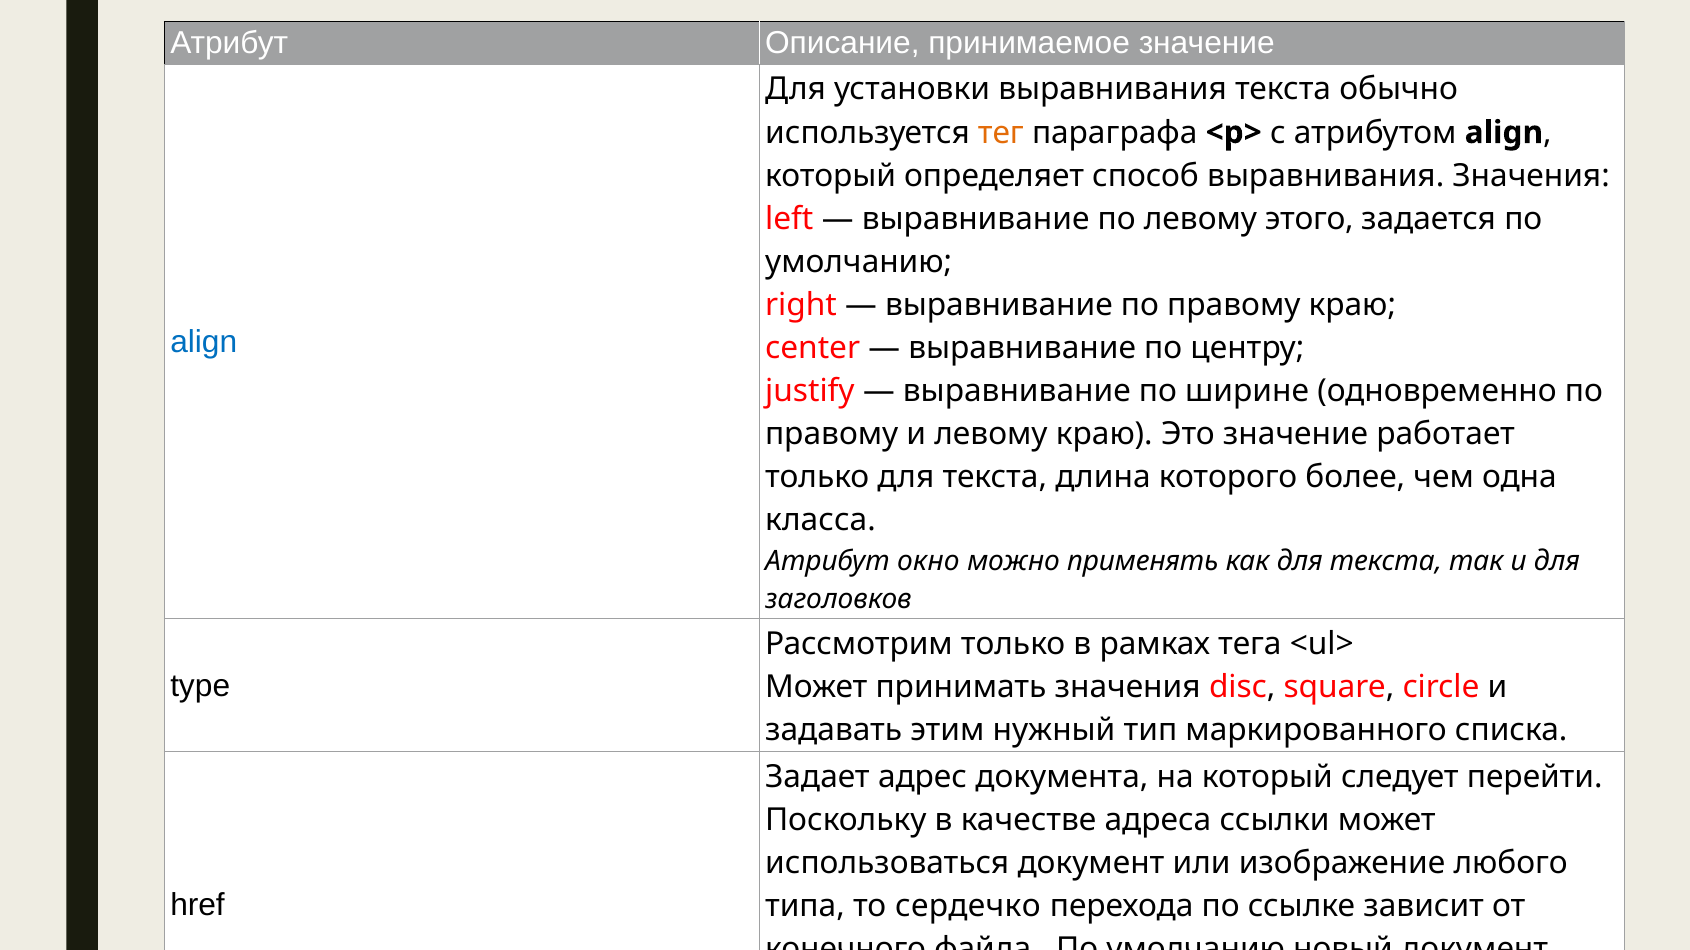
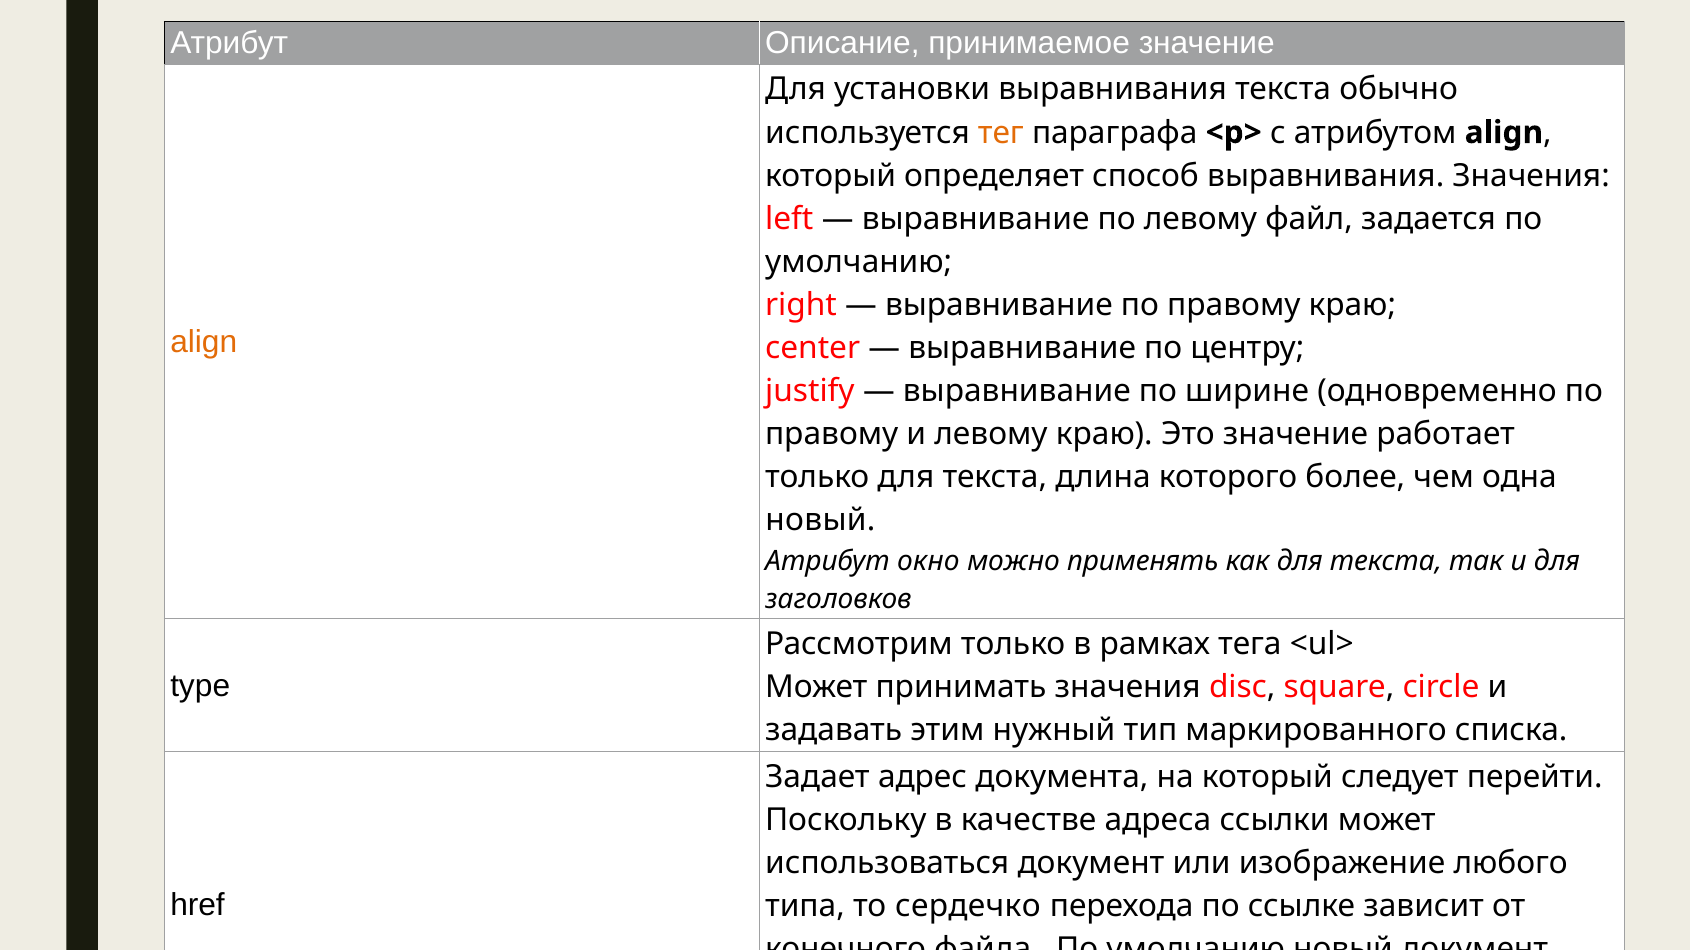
этого: этого -> файл (1309, 219)
align colour: blue -> orange (204, 342)
класса: класса -> новый (820, 521)
